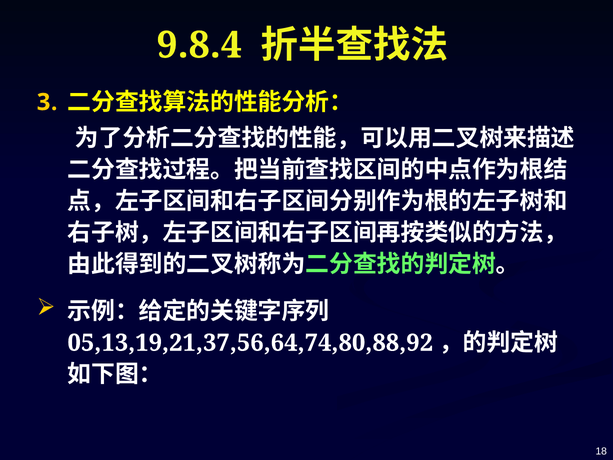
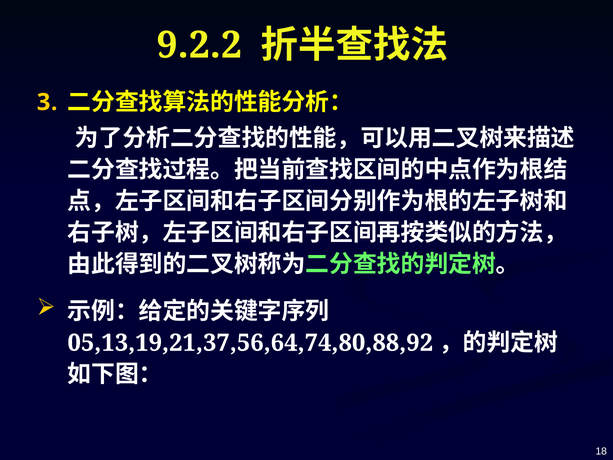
9.8.4: 9.8.4 -> 9.2.2 (199, 45)
